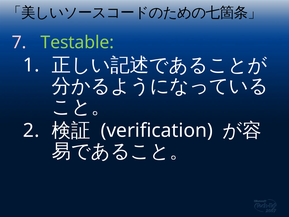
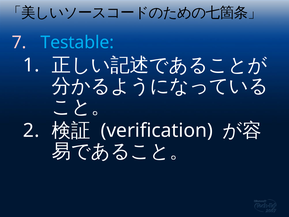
Testable colour: light green -> light blue (77, 42)
